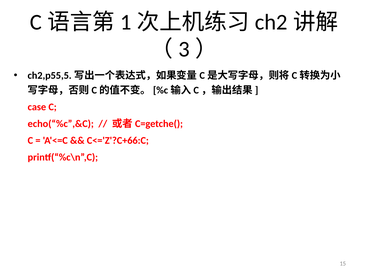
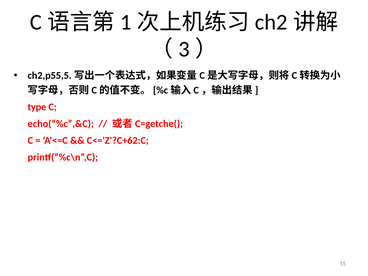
case: case -> type (37, 107)
C<='Z'?C+66:C: C<='Z'?C+66:C -> C<='Z'?C+62:C (118, 141)
